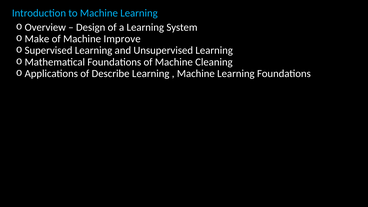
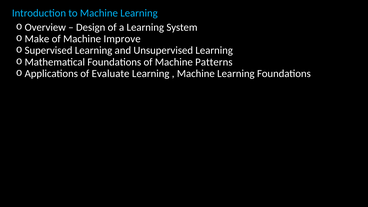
Cleaning: Cleaning -> Patterns (214, 62)
Describe: Describe -> Evaluate (111, 74)
